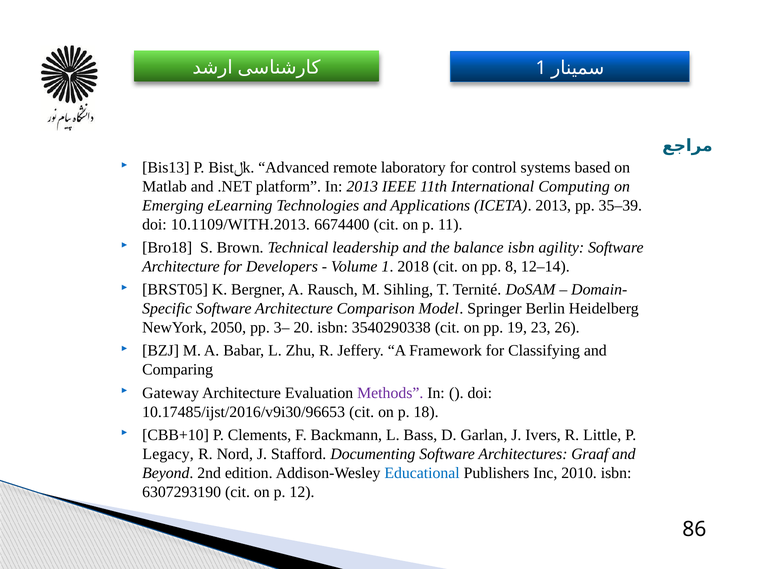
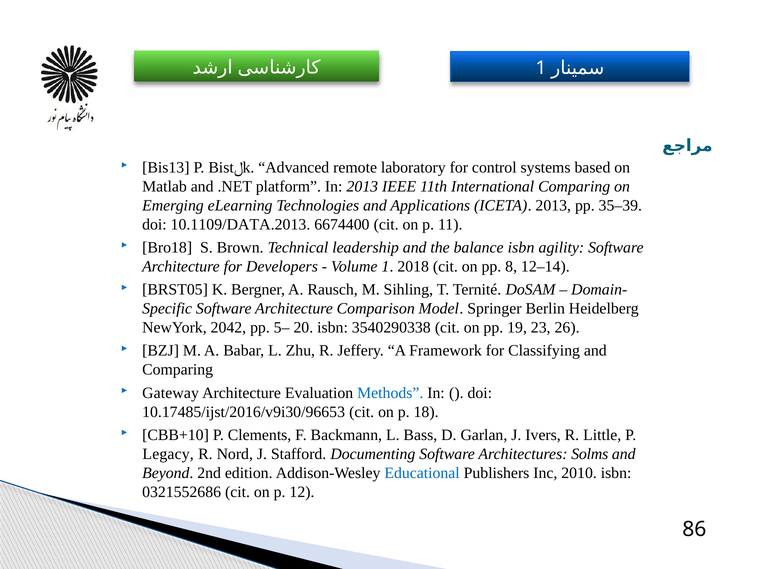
International Computing: Computing -> Comparing (574, 186)
10.1109/WITH.2013: 10.1109/WITH.2013 -> 10.1109/DATA.2013 (240, 224)
2050: 2050 -> 2042 (228, 327)
3–: 3– -> 5– (282, 327)
Methods colour: purple -> blue (390, 393)
Graaf: Graaf -> Solms (590, 454)
6307293190: 6307293190 -> 0321552686 (182, 491)
